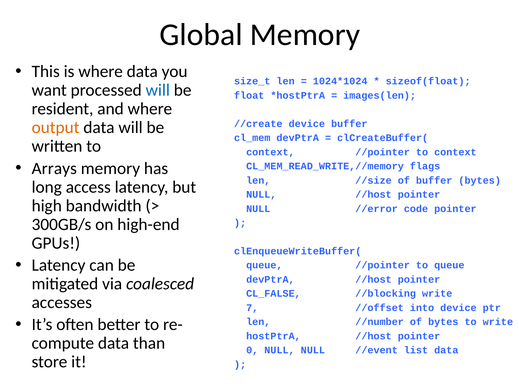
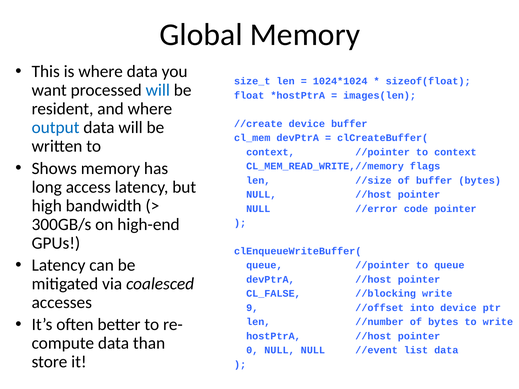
output colour: orange -> blue (56, 128)
Arrays: Arrays -> Shows (54, 168)
7: 7 -> 9 (252, 308)
